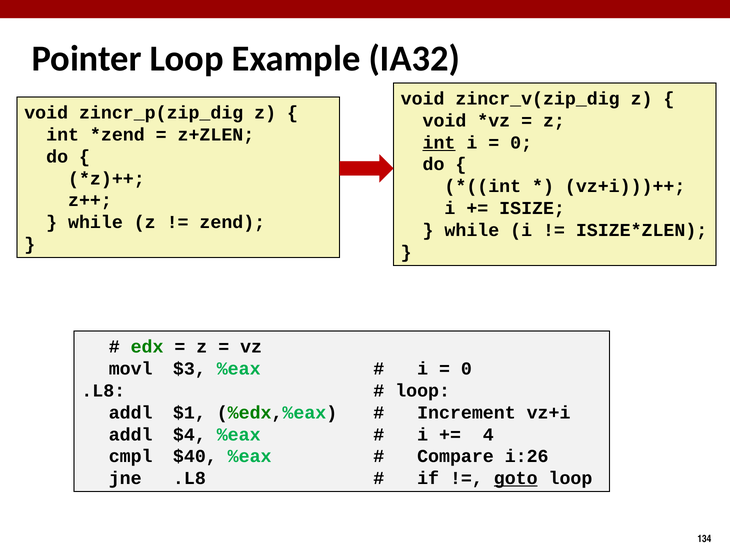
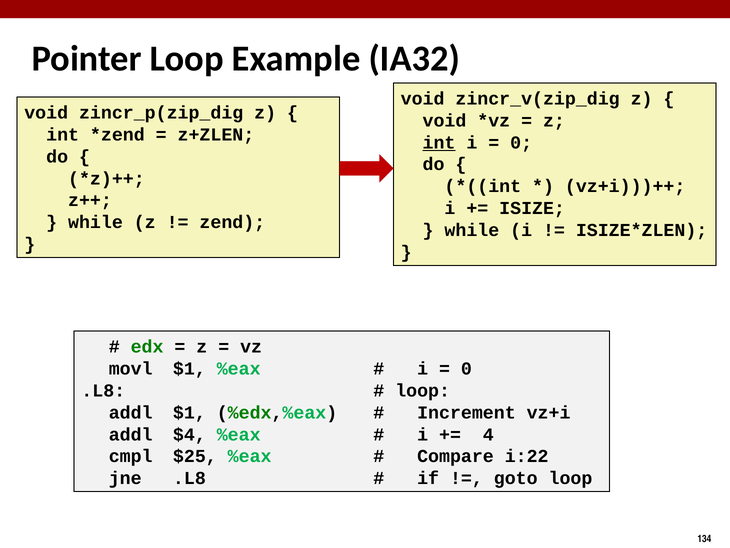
movl $3: $3 -> $1 (189, 368)
$40: $40 -> $25 (195, 456)
i:26: i:26 -> i:22 (527, 456)
goto underline: present -> none (516, 478)
